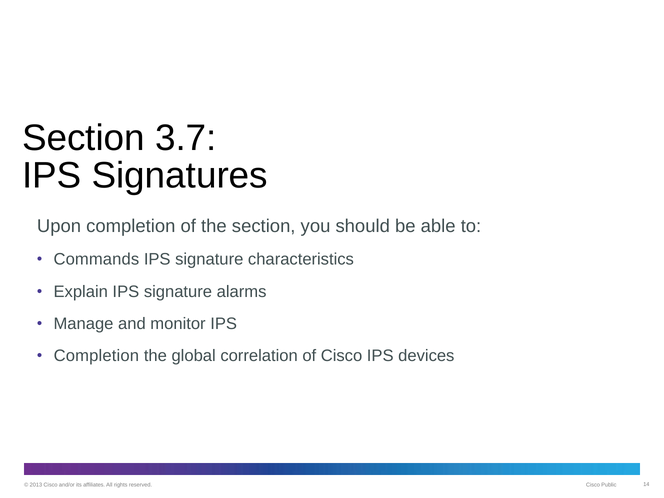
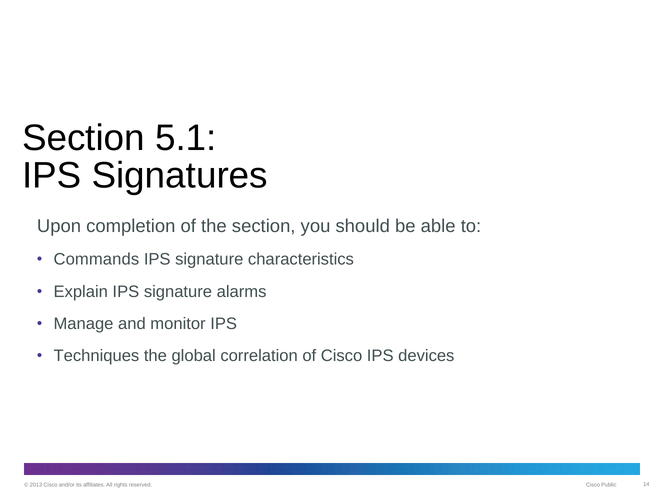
3.7: 3.7 -> 5.1 (186, 138)
Completion: Completion -> Techniques (96, 356)
